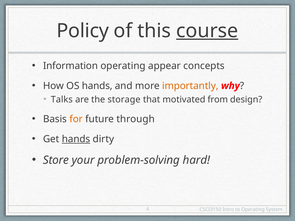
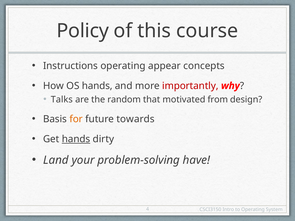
course underline: present -> none (207, 31)
Information: Information -> Instructions (70, 66)
importantly colour: orange -> red (190, 86)
storage: storage -> random (124, 100)
through: through -> towards (136, 119)
Store: Store -> Land (56, 160)
hard: hard -> have (196, 160)
